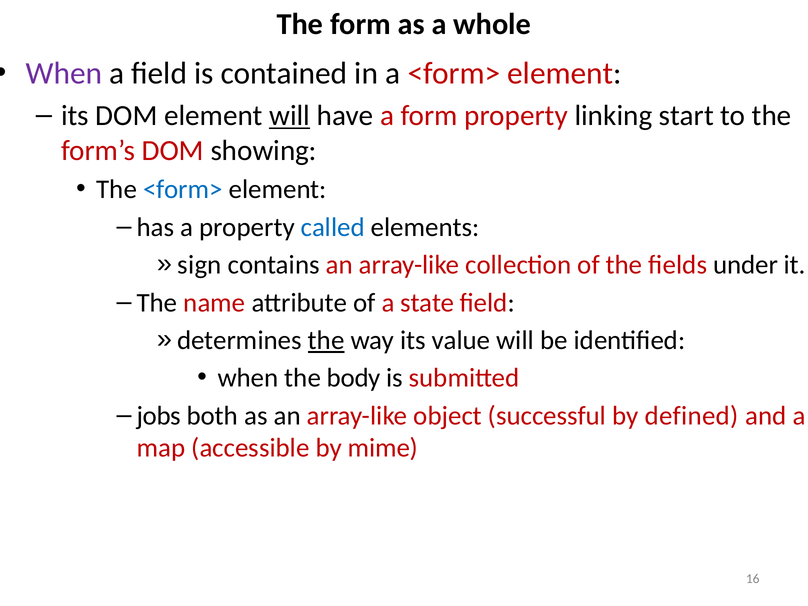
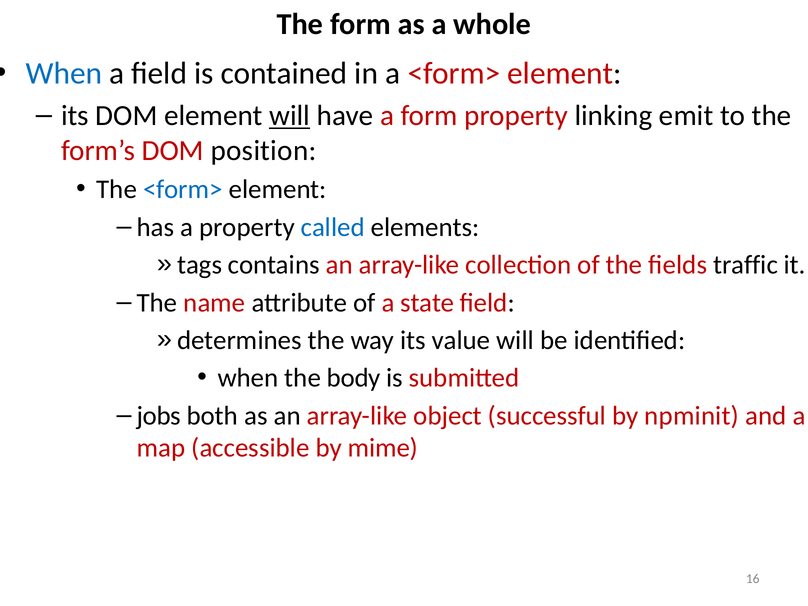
When colour: purple -> blue (64, 74)
start: start -> emit (686, 116)
showing: showing -> position (264, 151)
sign: sign -> tags (200, 265)
under: under -> traffic (746, 265)
the underline: present -> none (326, 340)
defined: defined -> npminit (692, 416)
